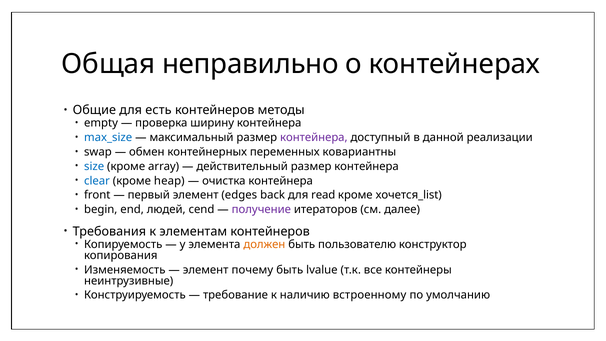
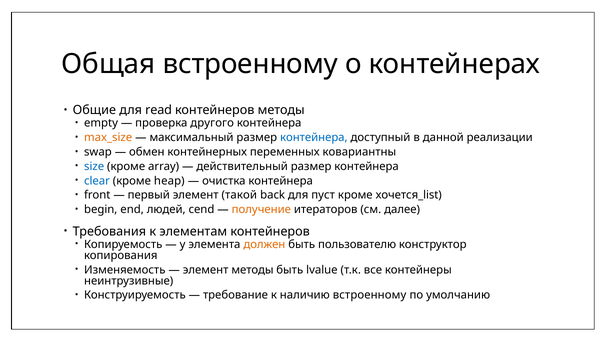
Общая неправильно: неправильно -> встроенному (250, 64)
есть: есть -> read (159, 110)
ширину: ширину -> другого (212, 123)
max_size colour: blue -> orange (108, 137)
контейнера colour: purple -> blue (314, 137)
edges: edges -> такой (239, 195)
read: read -> пуст (323, 195)
получение colour: purple -> orange (261, 210)
элемент почему: почему -> методы (252, 270)
